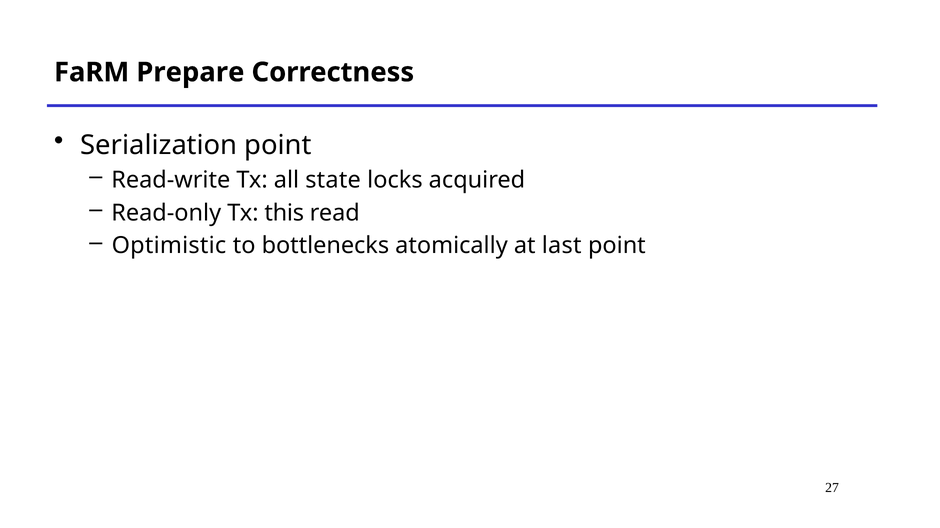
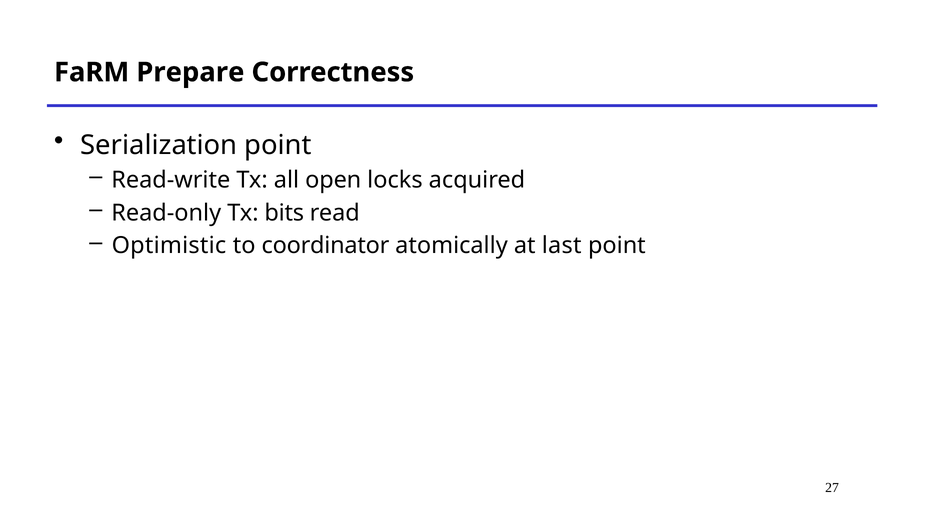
state: state -> open (333, 180)
this: this -> bits (284, 213)
bottlenecks: bottlenecks -> coordinator (325, 246)
